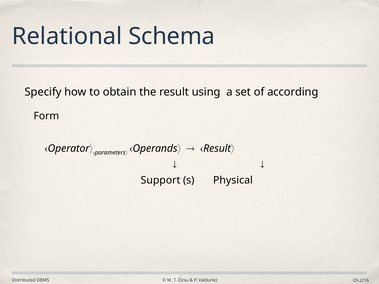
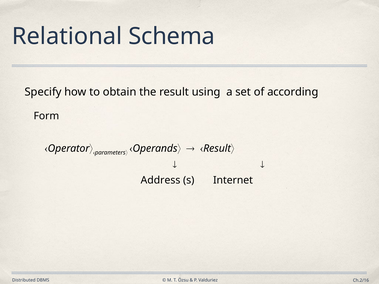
Support: Support -> Address (161, 180)
Physical: Physical -> Internet (233, 180)
